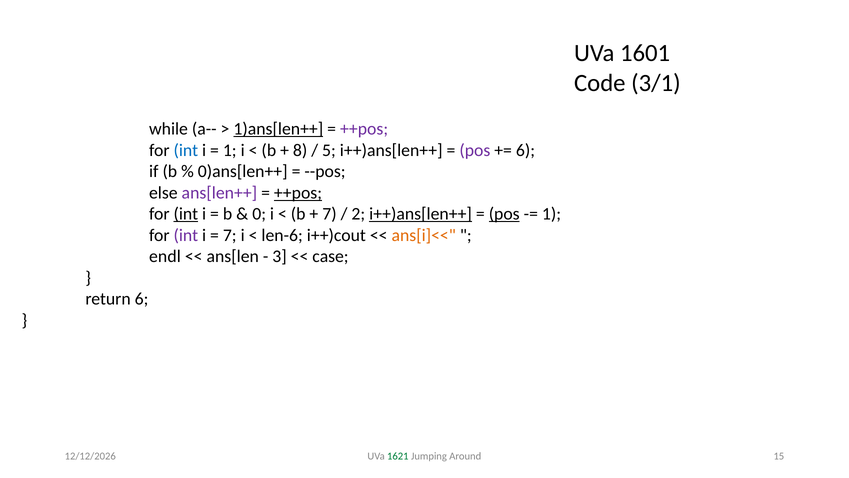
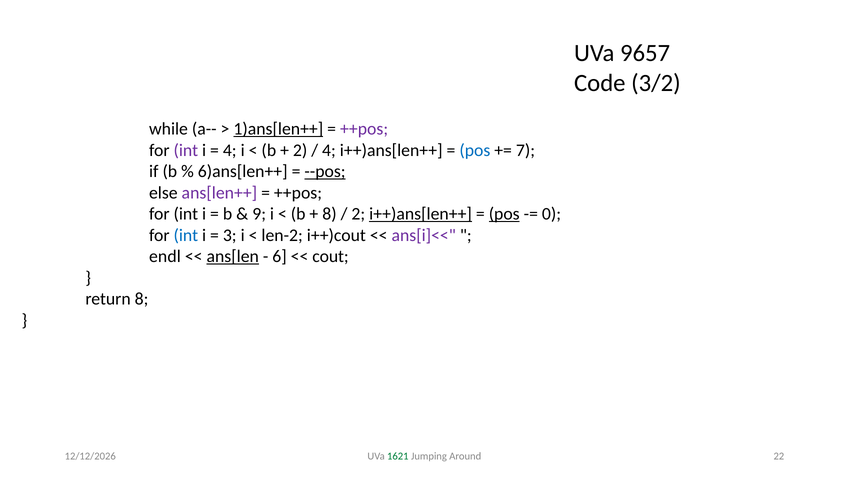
1601: 1601 -> 9657 (645, 53)
3/1: 3/1 -> 3/2 (656, 83)
int colour: blue -> purple (186, 150)
1: 1 -> 4 (230, 150)
8: 8 -> 2 (300, 150)
5: 5 -> 4 (329, 150)
pos colour: purple -> blue (475, 150)
6: 6 -> 7 (526, 150)
0)ans[len++: 0)ans[len++ -> 6)ans[len++ (243, 171)
--pos underline: none -> present (325, 171)
++pos underline: present -> none (298, 193)
int underline: present -> none (186, 214)
0: 0 -> 9 (259, 214)
7: 7 -> 8 (329, 214)
1: 1 -> 0 (551, 214)
int colour: purple -> blue (186, 235)
7: 7 -> 3 (230, 235)
len-6: len-6 -> len-2 (282, 235)
ans[i]<< colour: orange -> purple (424, 235)
ans[len underline: none -> present (233, 256)
3: 3 -> 6 (279, 256)
case: case -> cout (330, 256)
return 6: 6 -> 8 (142, 299)
15: 15 -> 22 (779, 456)
